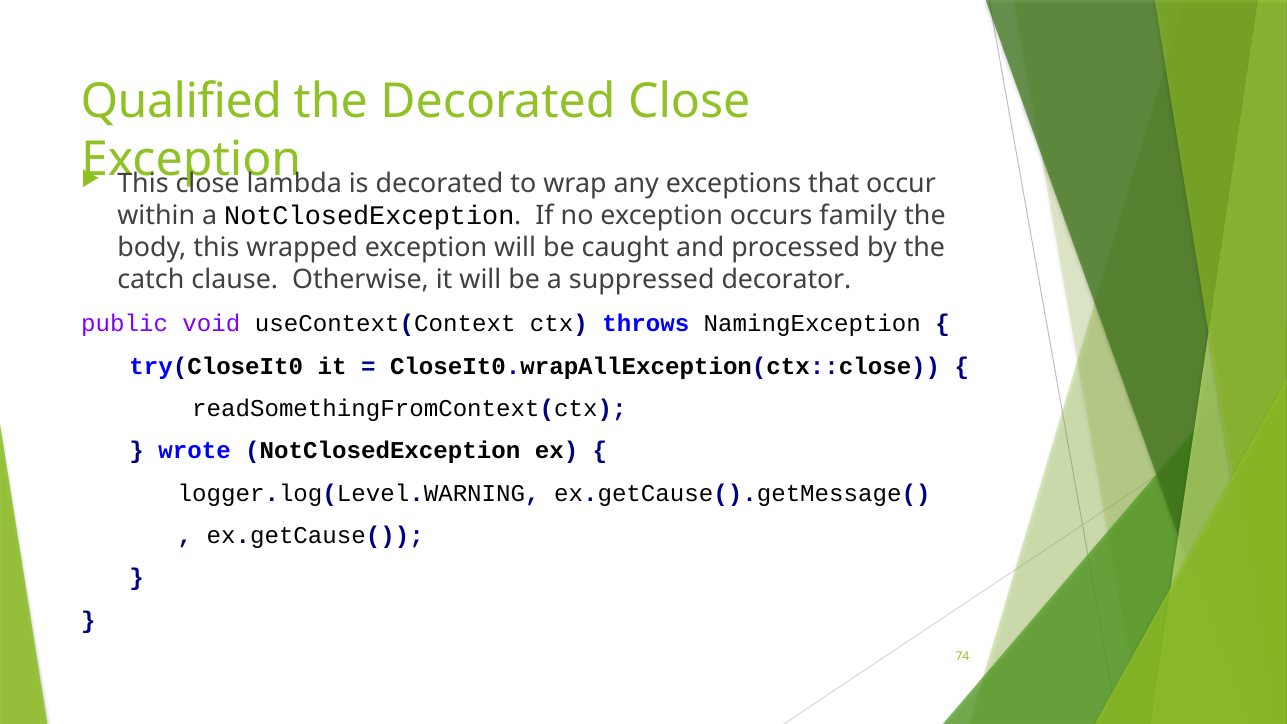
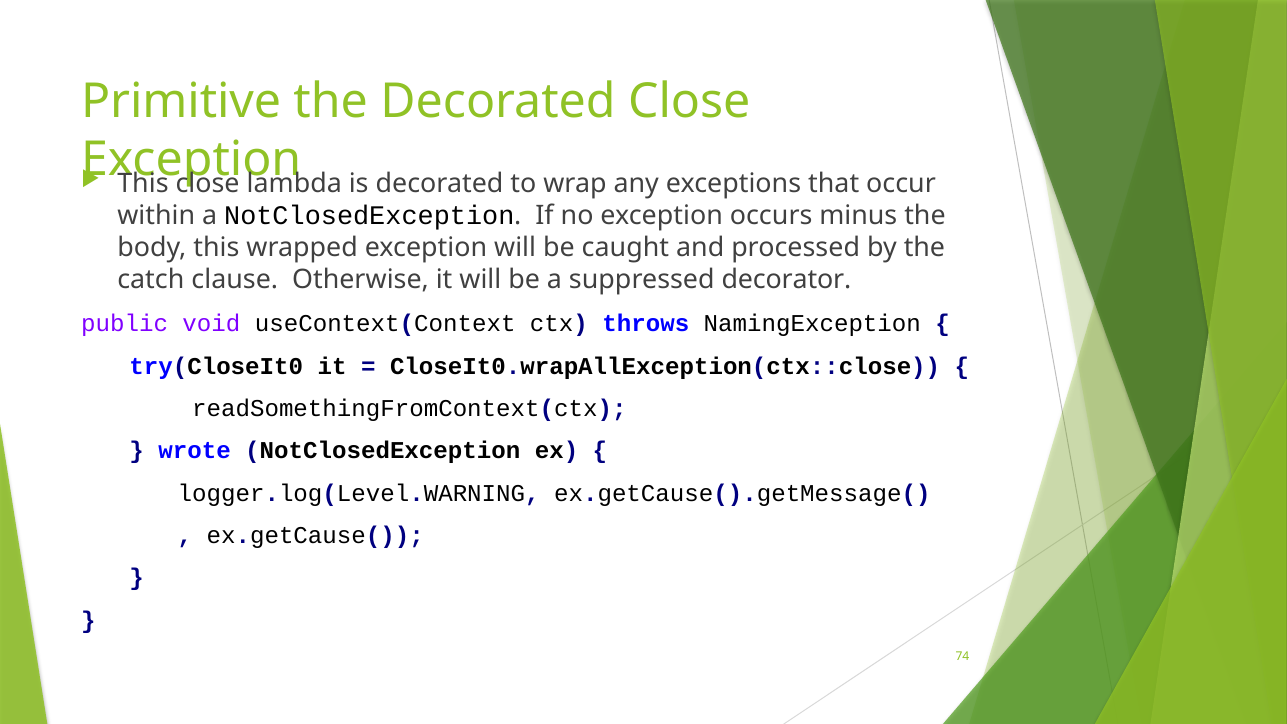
Qualified: Qualified -> Primitive (181, 101)
family: family -> minus (858, 215)
